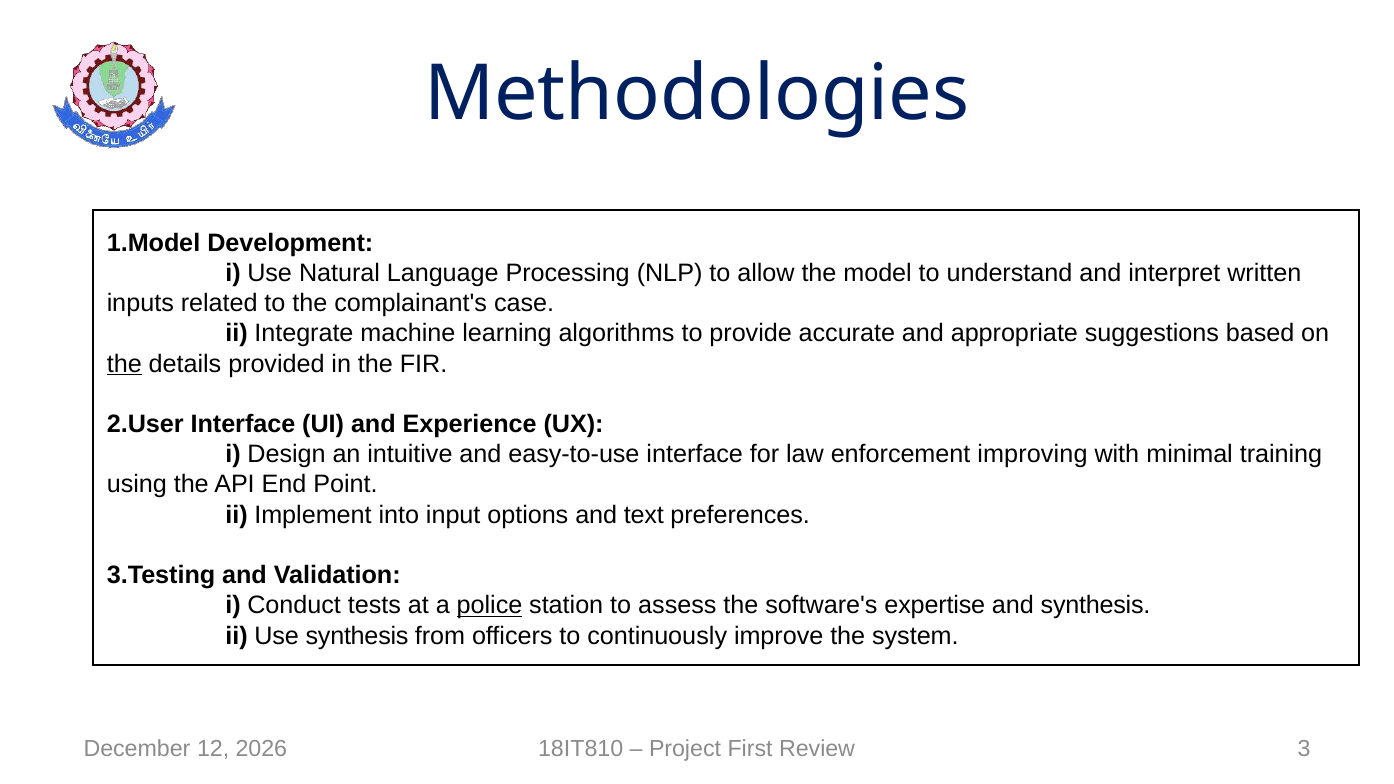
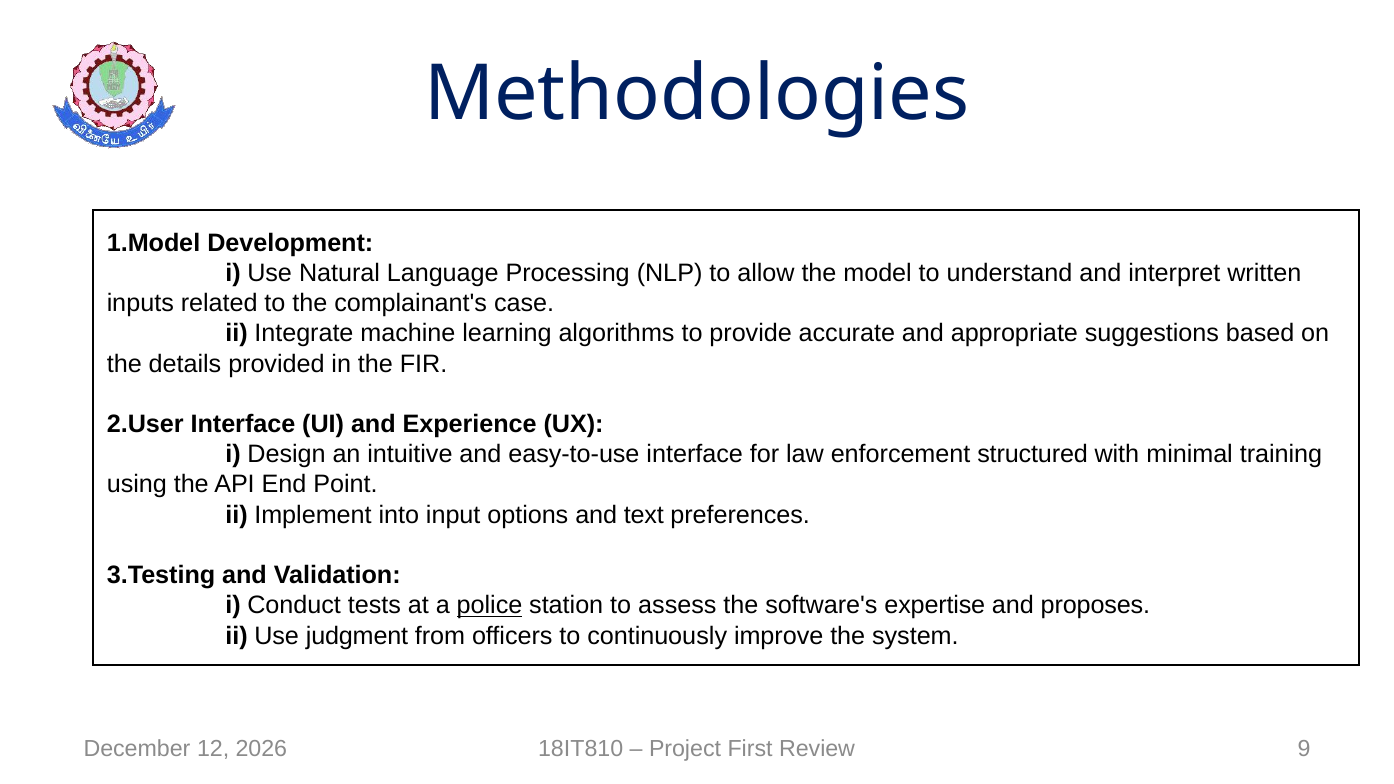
the underline: present -> none (124, 364)
improving: improving -> structured (1033, 455)
and synthesis: synthesis -> proposes (1095, 606)
Use synthesis: synthesis -> judgment (357, 636)
3: 3 -> 9 (1304, 749)
